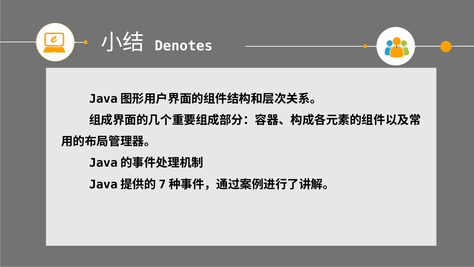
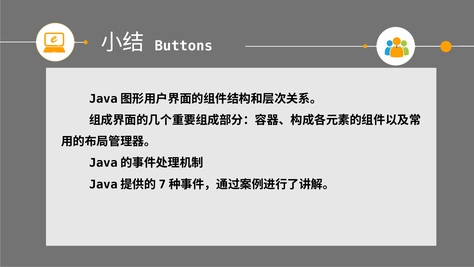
Denotes: Denotes -> Buttons (184, 46)
